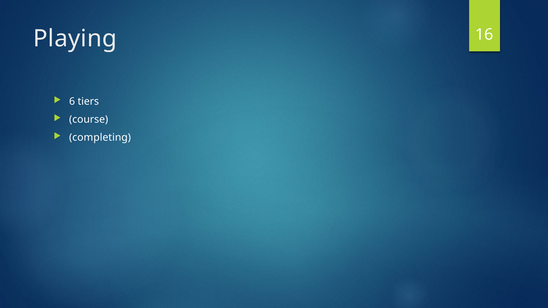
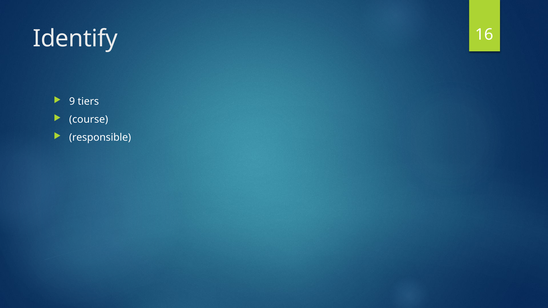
Playing: Playing -> Identify (75, 38)
6: 6 -> 9 (72, 102)
completing: completing -> responsible (100, 138)
